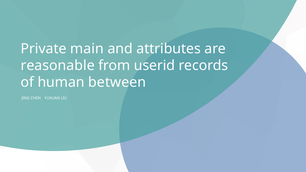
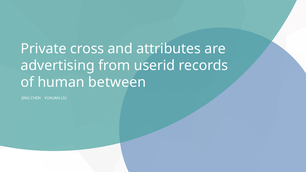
main: main -> cross (87, 49)
reasonable: reasonable -> advertising (58, 66)
